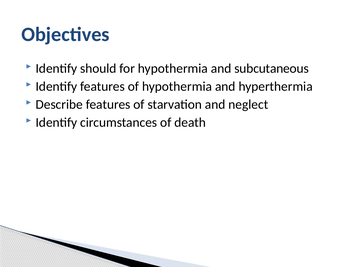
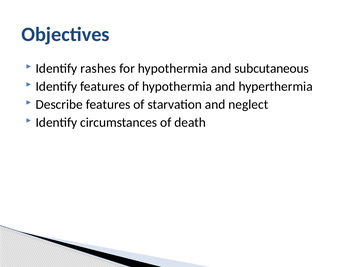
should: should -> rashes (98, 69)
